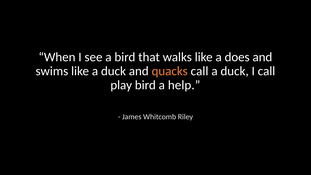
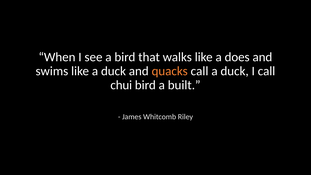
play: play -> chui (121, 85)
help: help -> built (184, 85)
